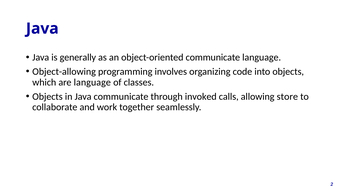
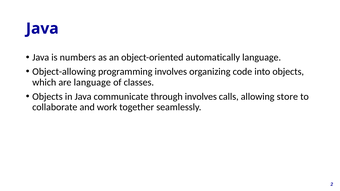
generally: generally -> numbers (78, 57)
object-oriented communicate: communicate -> automatically (213, 57)
through invoked: invoked -> involves (201, 97)
